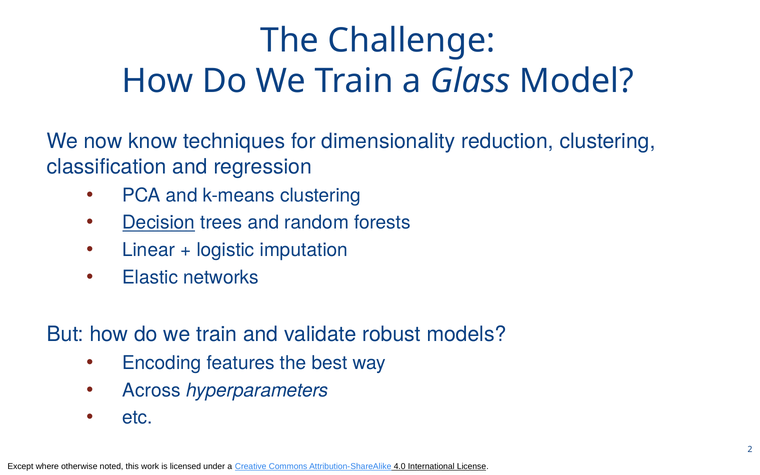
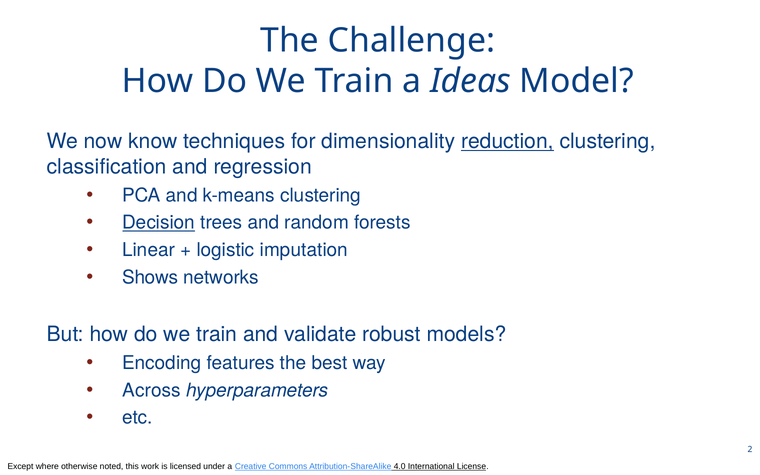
Glass: Glass -> Ideas (470, 81)
reduction underline: none -> present (507, 141)
Elastic: Elastic -> Shows (150, 278)
